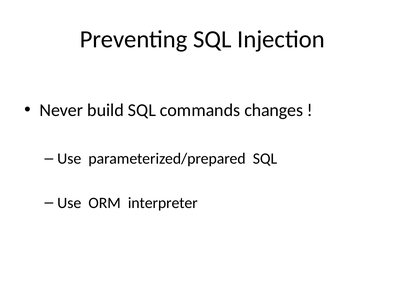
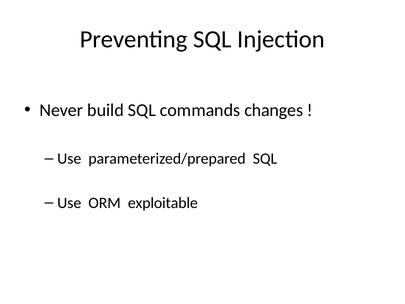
interpreter: interpreter -> exploitable (163, 203)
